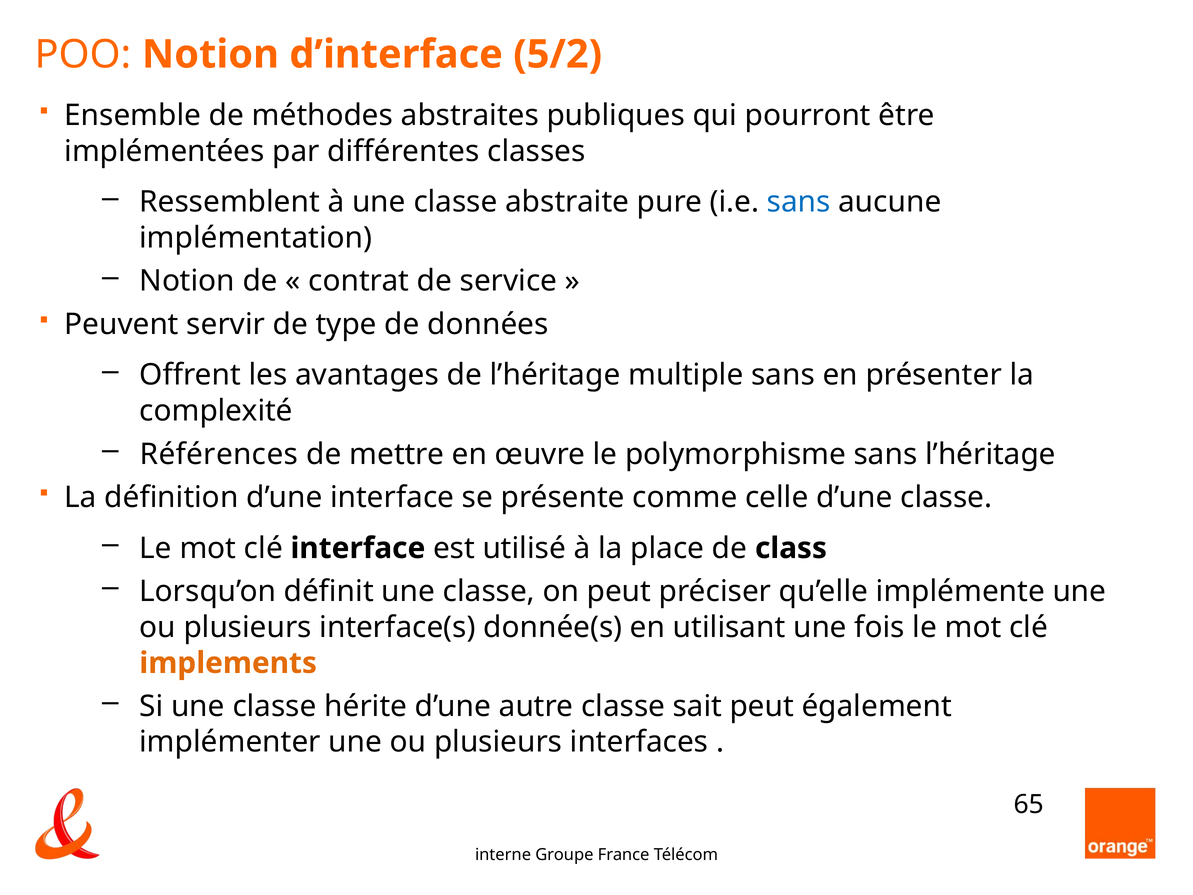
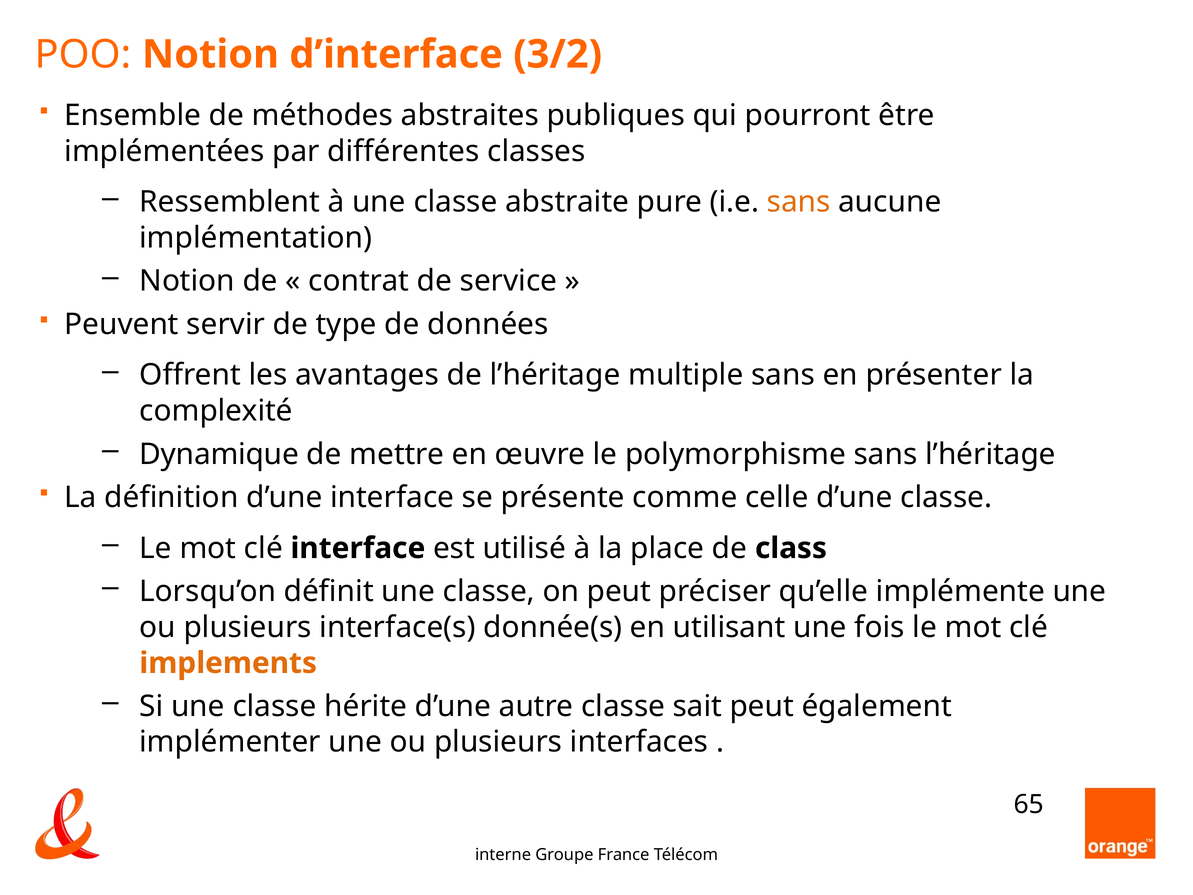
5/2: 5/2 -> 3/2 (558, 54)
sans colour: blue -> orange (799, 202)
Références: Références -> Dynamique (219, 454)
